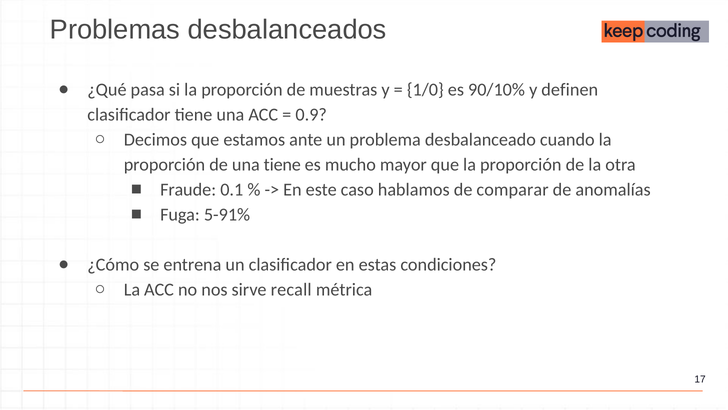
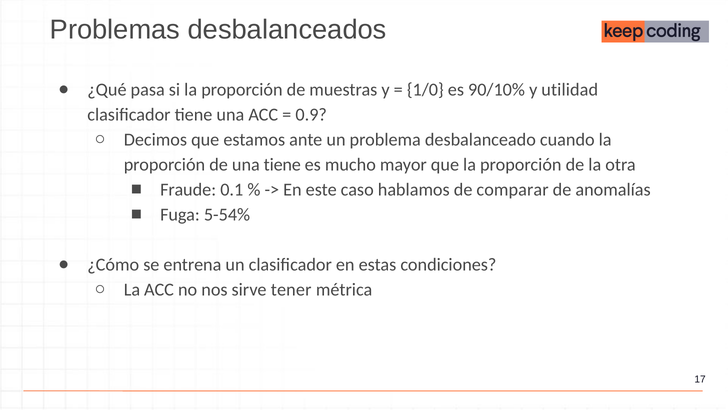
definen: definen -> utilidad (570, 90)
5-91%: 5-91% -> 5-54% (227, 214)
recall: recall -> tener (291, 290)
